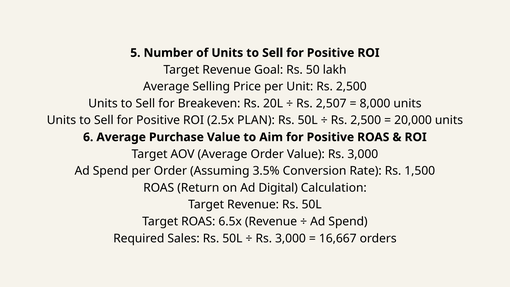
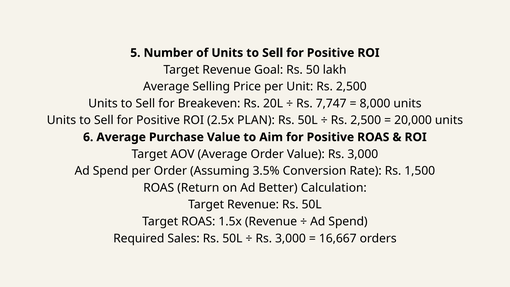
2,507: 2,507 -> 7,747 (331, 103)
Digital: Digital -> Better (278, 188)
6.5x: 6.5x -> 1.5x (230, 221)
